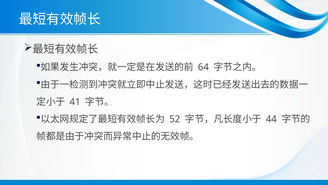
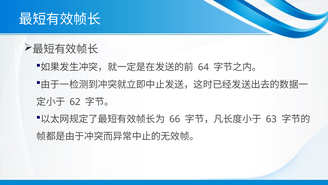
41: 41 -> 62 (75, 102)
52: 52 -> 66 (175, 119)
44: 44 -> 63 (271, 119)
